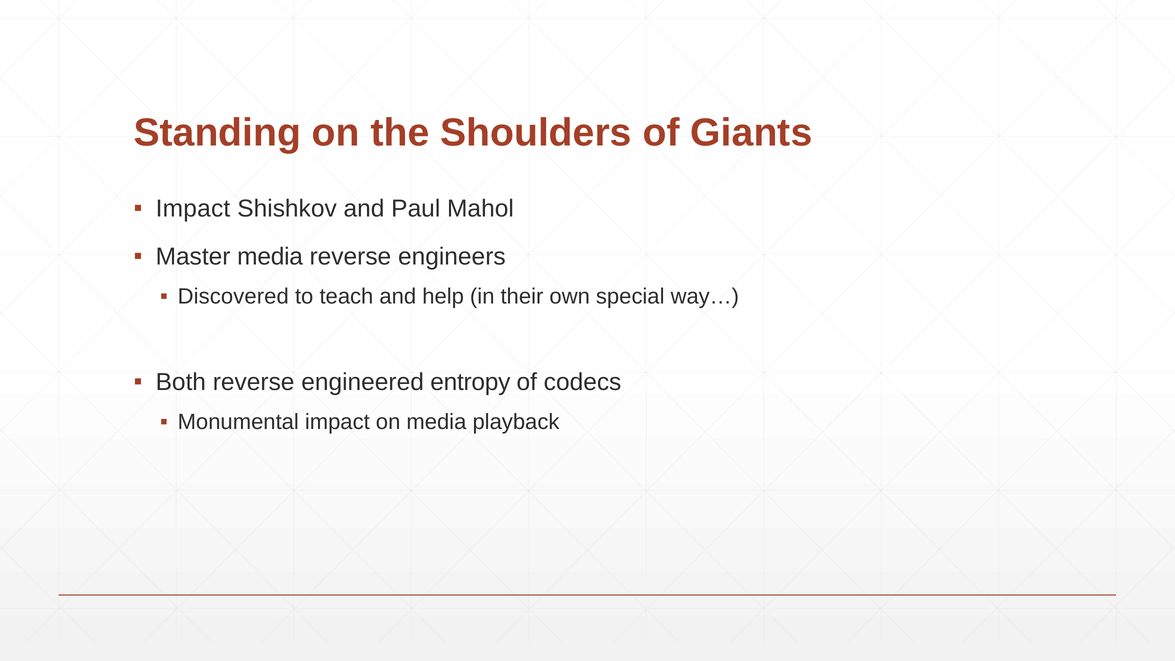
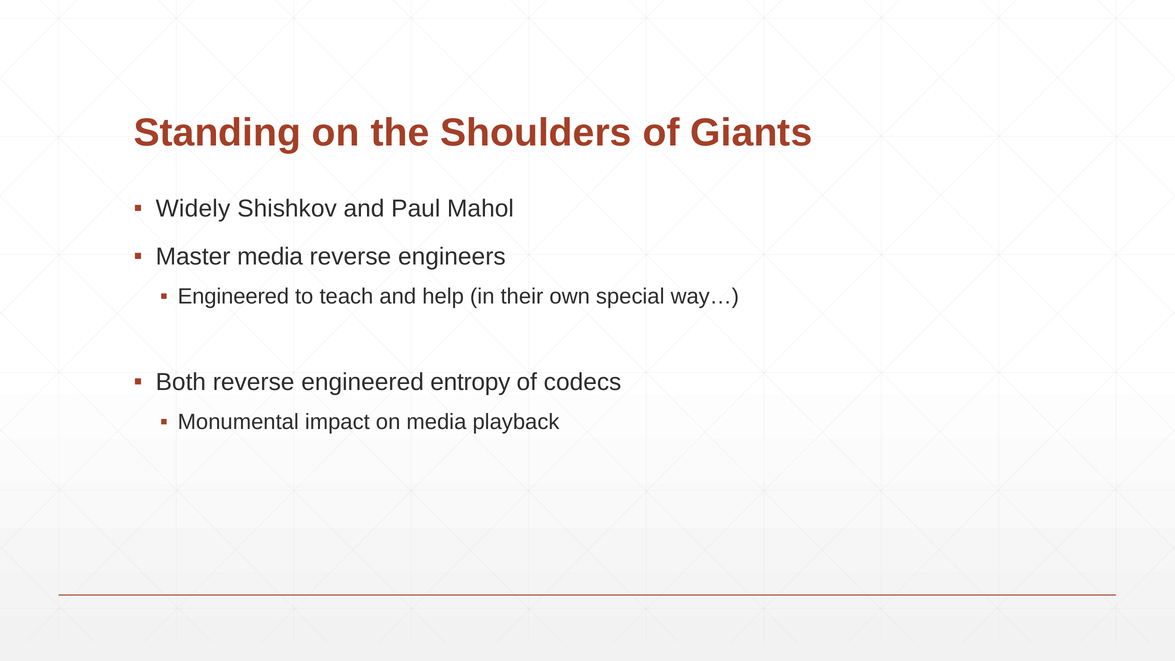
Impact: Impact -> Widely (193, 208)
Discovered: Discovered -> Engineered (233, 297)
